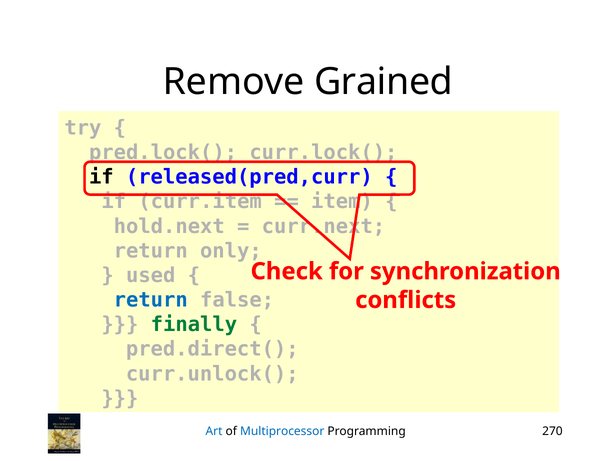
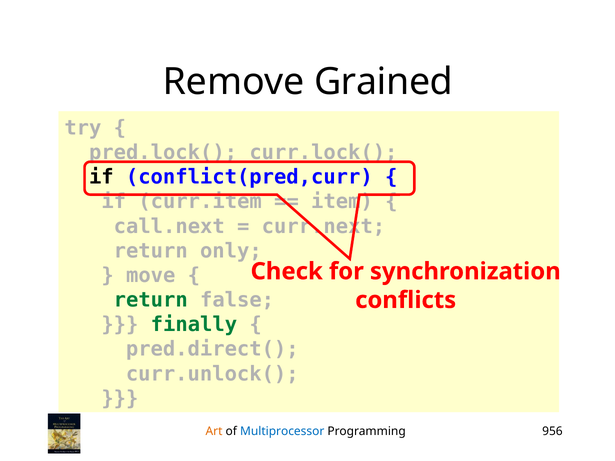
released(pred,curr: released(pred,curr -> conflict(pred,curr (249, 177)
hold.next: hold.next -> call.next (169, 226)
used: used -> move (151, 276)
return colour: blue -> green (151, 300)
Art colour: blue -> orange (214, 431)
270: 270 -> 956 (552, 431)
